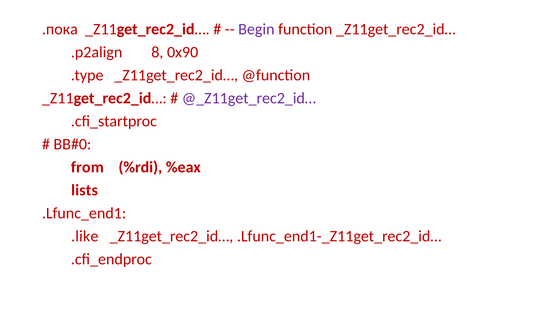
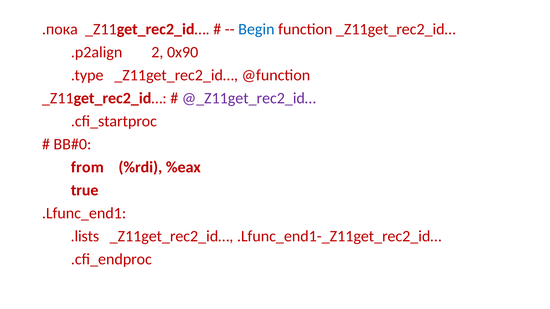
Begin colour: purple -> blue (256, 29)
8: 8 -> 2 (157, 52)
lists: lists -> true (85, 190)
.like: .like -> .lists (85, 236)
